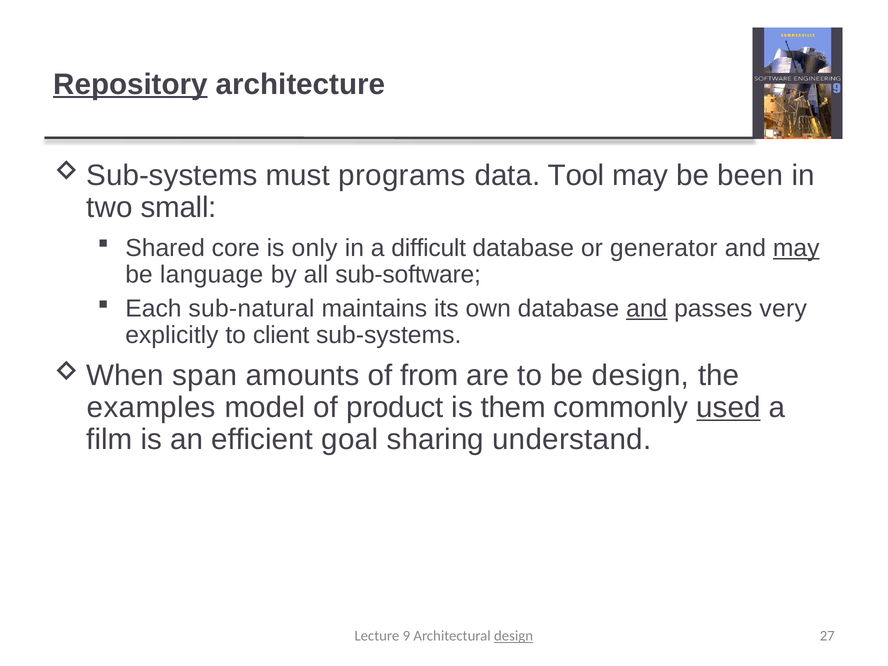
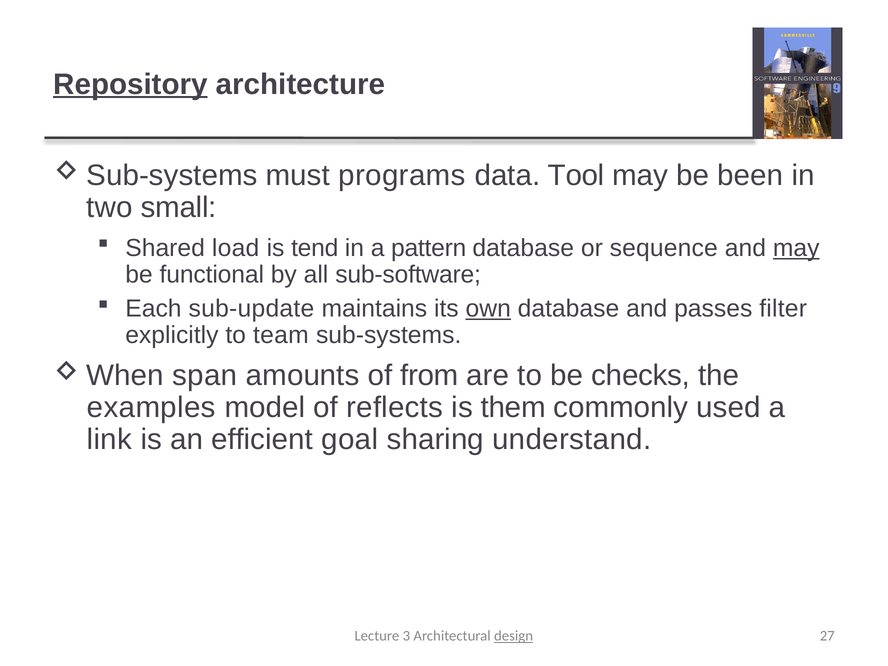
core: core -> load (236, 248)
only: only -> tend (315, 248)
difficult: difficult -> pattern (429, 248)
generator: generator -> sequence (664, 248)
language: language -> functional (212, 275)
sub-natural: sub-natural -> sub-update (251, 309)
own underline: none -> present (488, 309)
and underline: present -> none (647, 309)
very: very -> filter (783, 309)
client: client -> team (281, 335)
be design: design -> checks (641, 376)
product: product -> reflects (395, 408)
used underline: present -> none (729, 408)
film: film -> link (109, 440)
9: 9 -> 3 (406, 636)
